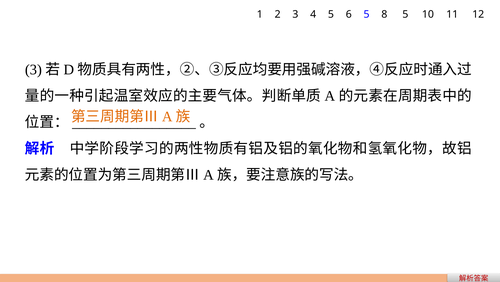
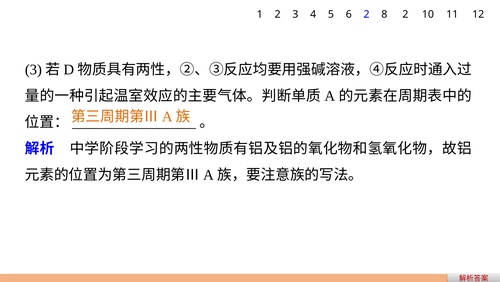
6 5: 5 -> 2 (367, 14)
8 5: 5 -> 2 (405, 14)
